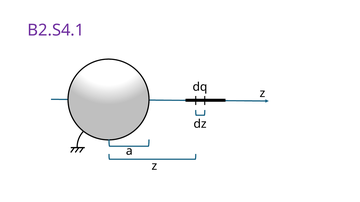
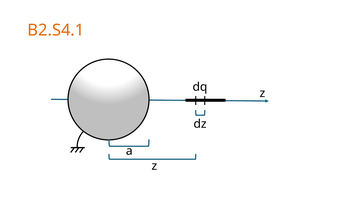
B2.S4.1 colour: purple -> orange (56, 30)
